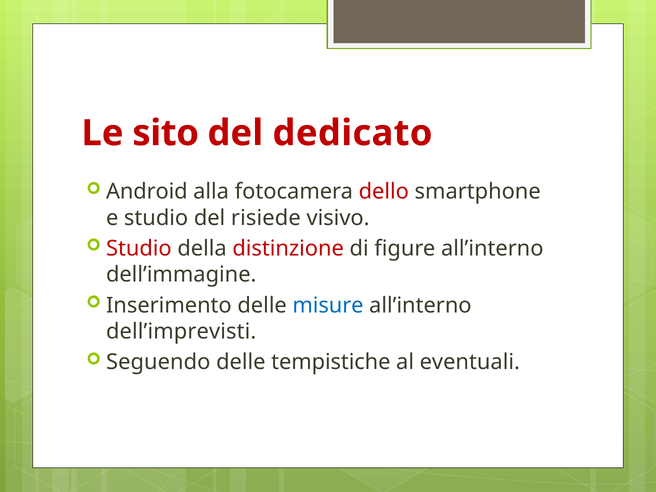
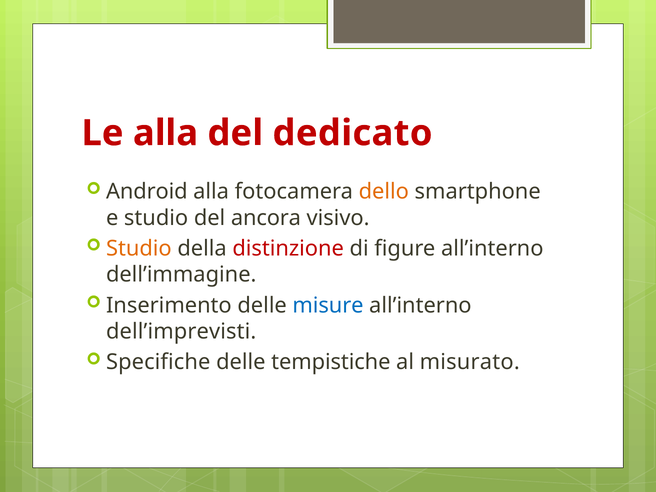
Le sito: sito -> alla (166, 133)
dello colour: red -> orange (384, 192)
risiede: risiede -> ancora (266, 218)
Studio colour: red -> orange (139, 248)
Seguendo: Seguendo -> Specifiche (158, 362)
eventuali: eventuali -> misurato (470, 362)
